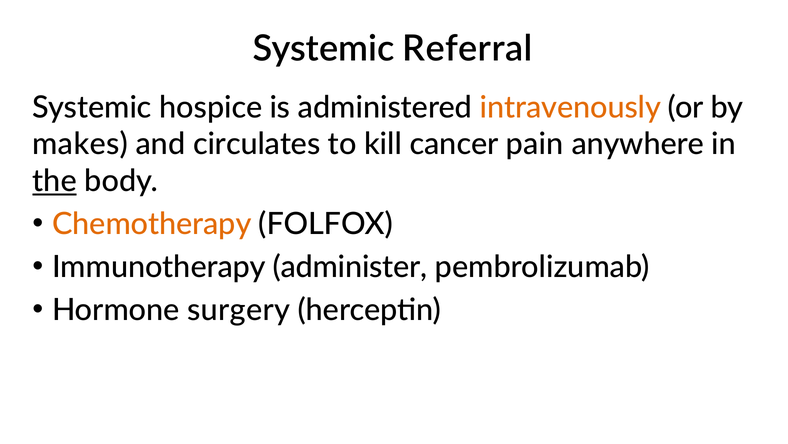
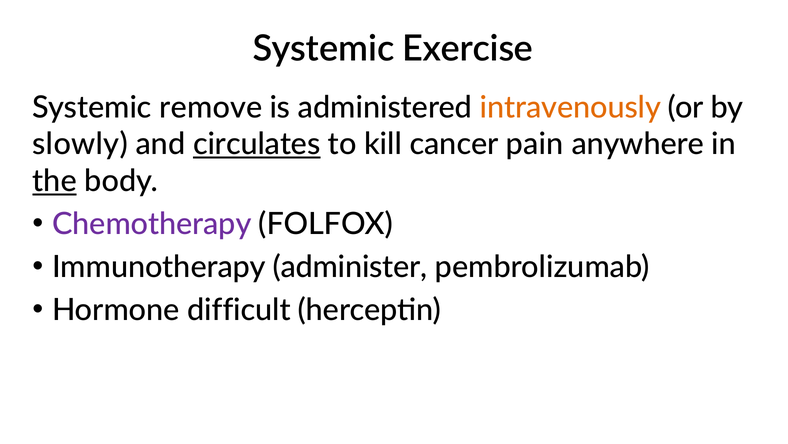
Referral: Referral -> Exercise (468, 49)
hospice: hospice -> remove (211, 107)
makes: makes -> slowly (80, 144)
circulates underline: none -> present (257, 144)
Chemotherapy colour: orange -> purple (152, 224)
surgery: surgery -> difficult (239, 310)
